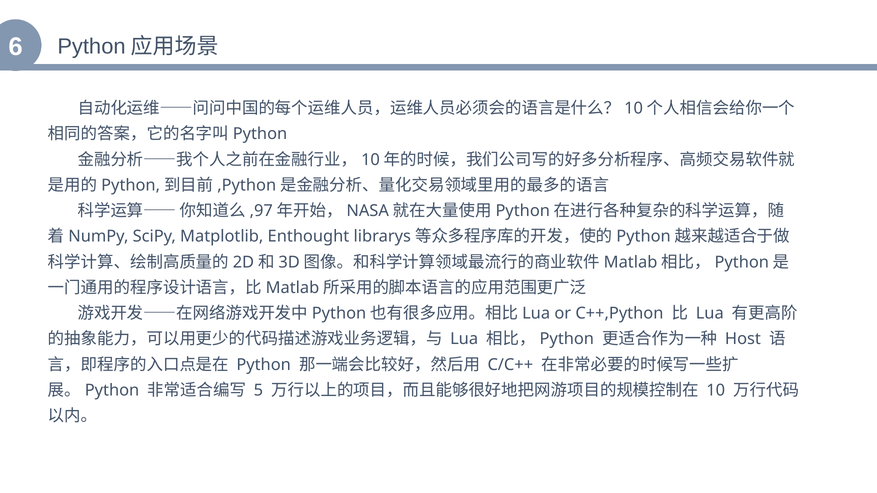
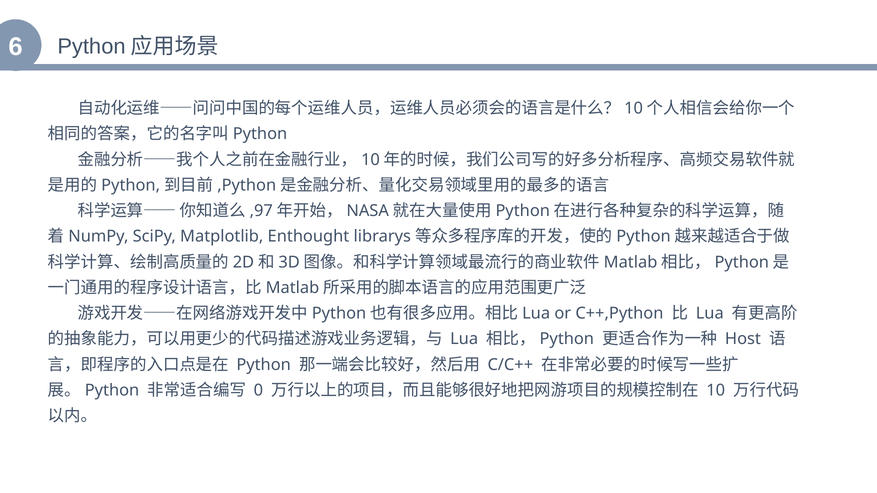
5: 5 -> 0 (258, 391)
